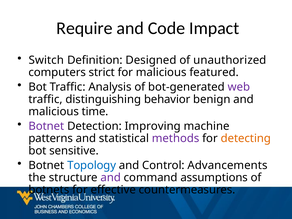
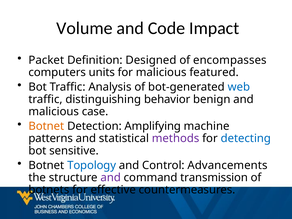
Require: Require -> Volume (84, 28)
Switch: Switch -> Packet (46, 60)
unauthorized: unauthorized -> encompasses (230, 60)
strict: strict -> units (102, 72)
web colour: purple -> blue (239, 87)
time: time -> case (95, 112)
Botnet colour: purple -> orange (46, 126)
Improving: Improving -> Amplifying (153, 126)
detecting colour: orange -> blue (246, 138)
assumptions: assumptions -> transmission (214, 178)
